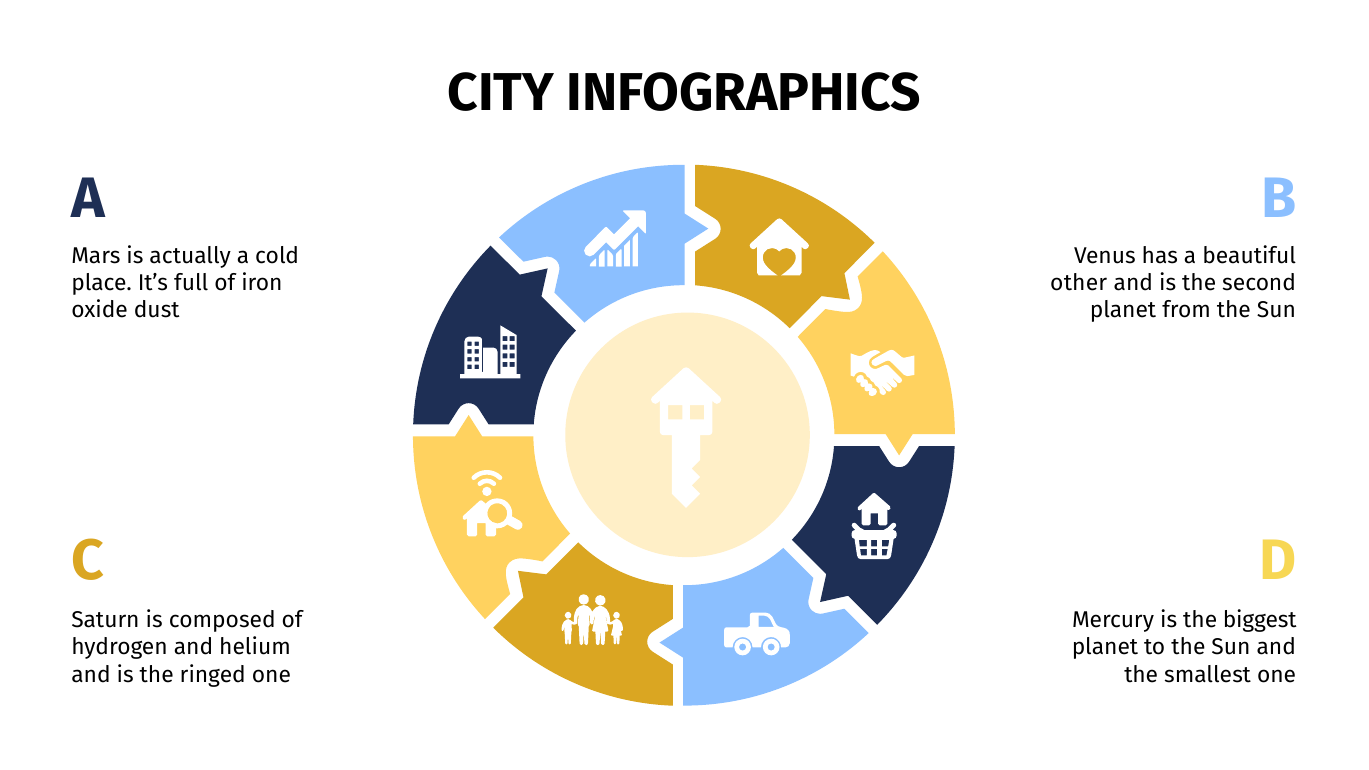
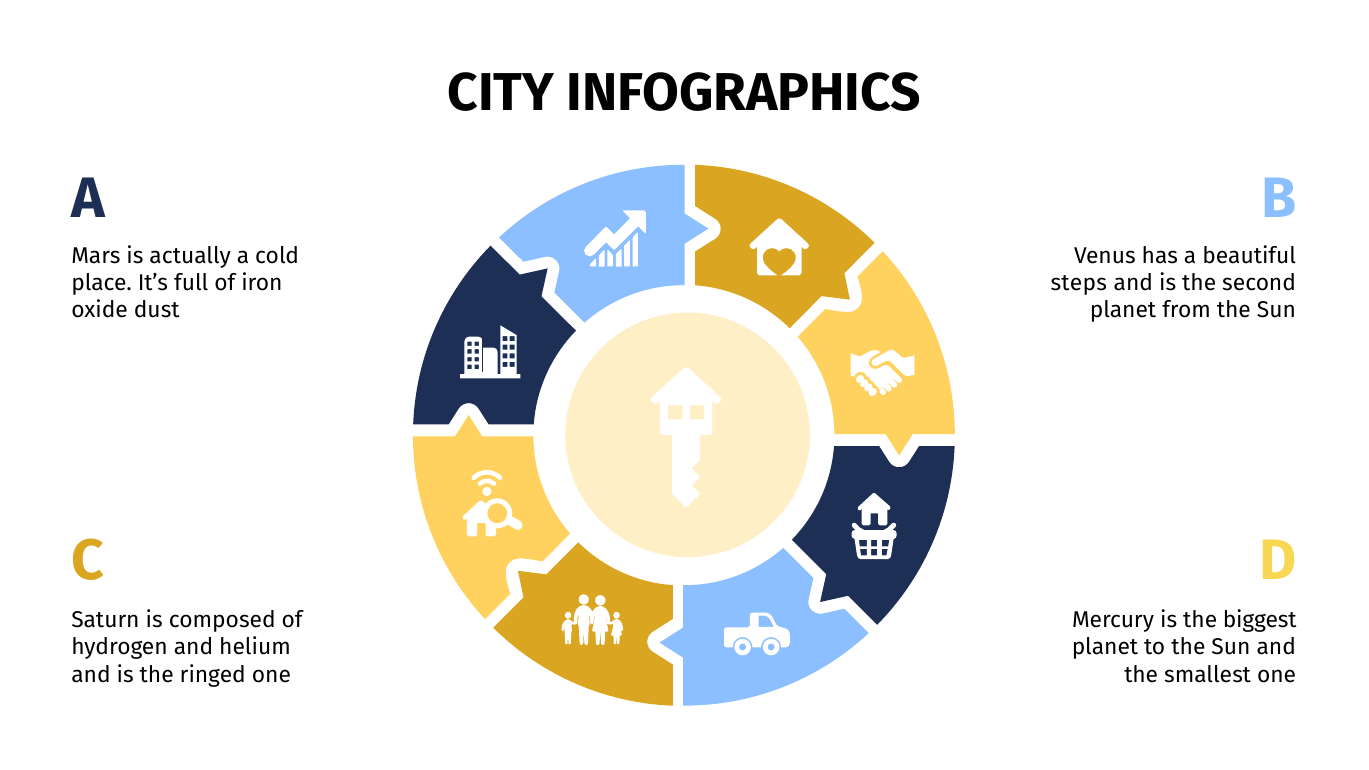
other: other -> steps (1079, 283)
